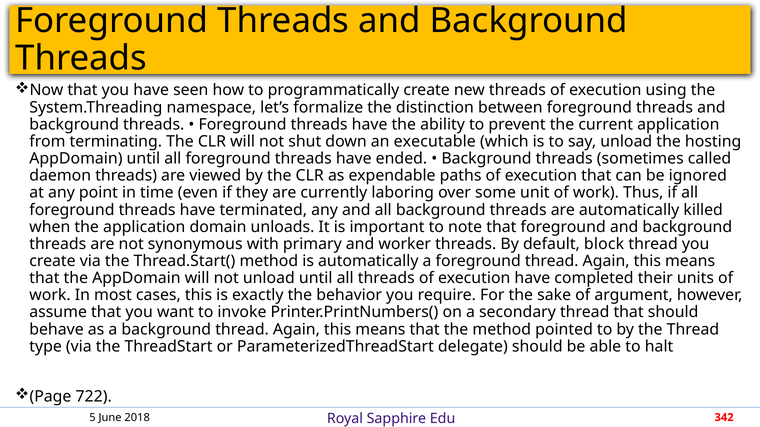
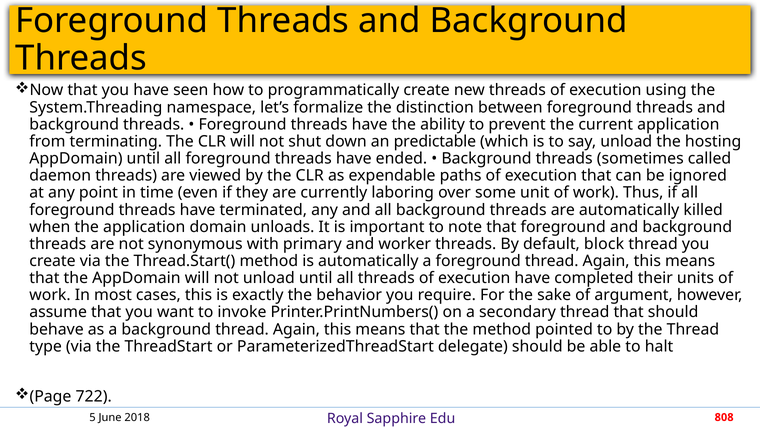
executable: executable -> predictable (435, 142)
342: 342 -> 808 (724, 418)
